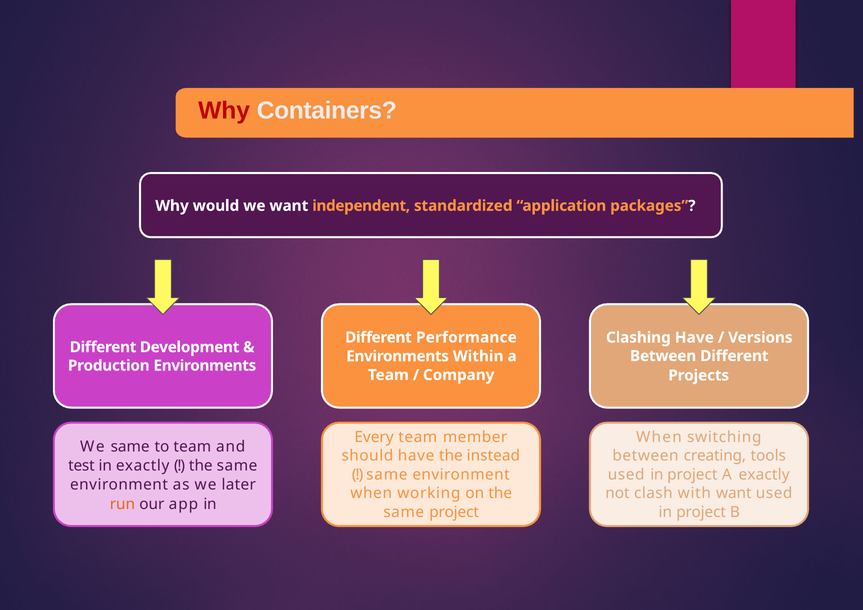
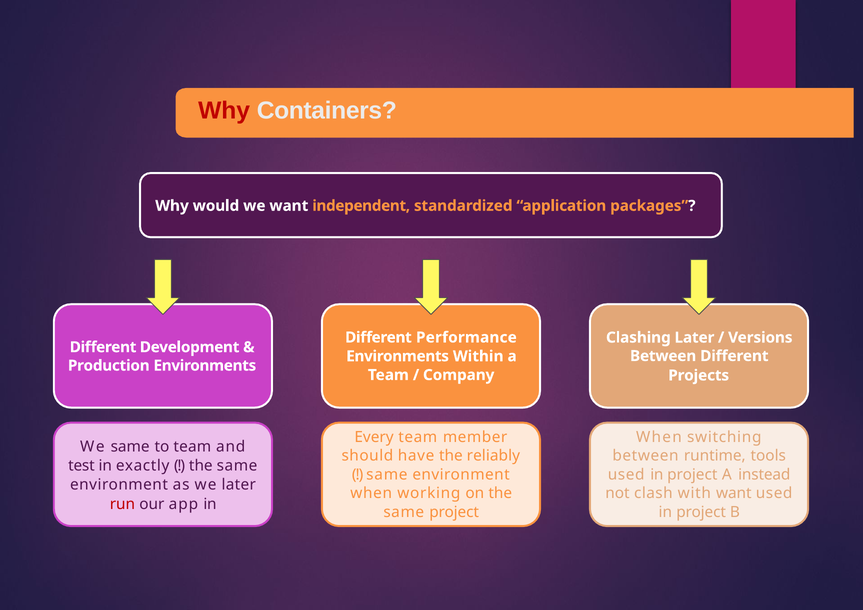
Clashing Have: Have -> Later (694, 338)
instead: instead -> reliably (493, 456)
creating: creating -> runtime (715, 456)
A exactly: exactly -> instead (764, 475)
run colour: orange -> red (122, 504)
